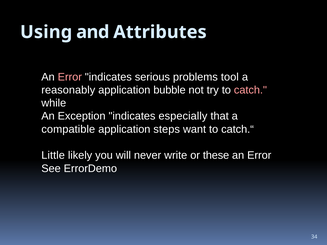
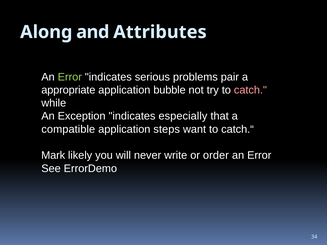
Using: Using -> Along (46, 32)
Error colour: pink -> light green (70, 77)
tool: tool -> pair (230, 77)
reasonably: reasonably -> appropriate (68, 90)
Little: Little -> Mark (53, 156)
these: these -> order (216, 156)
